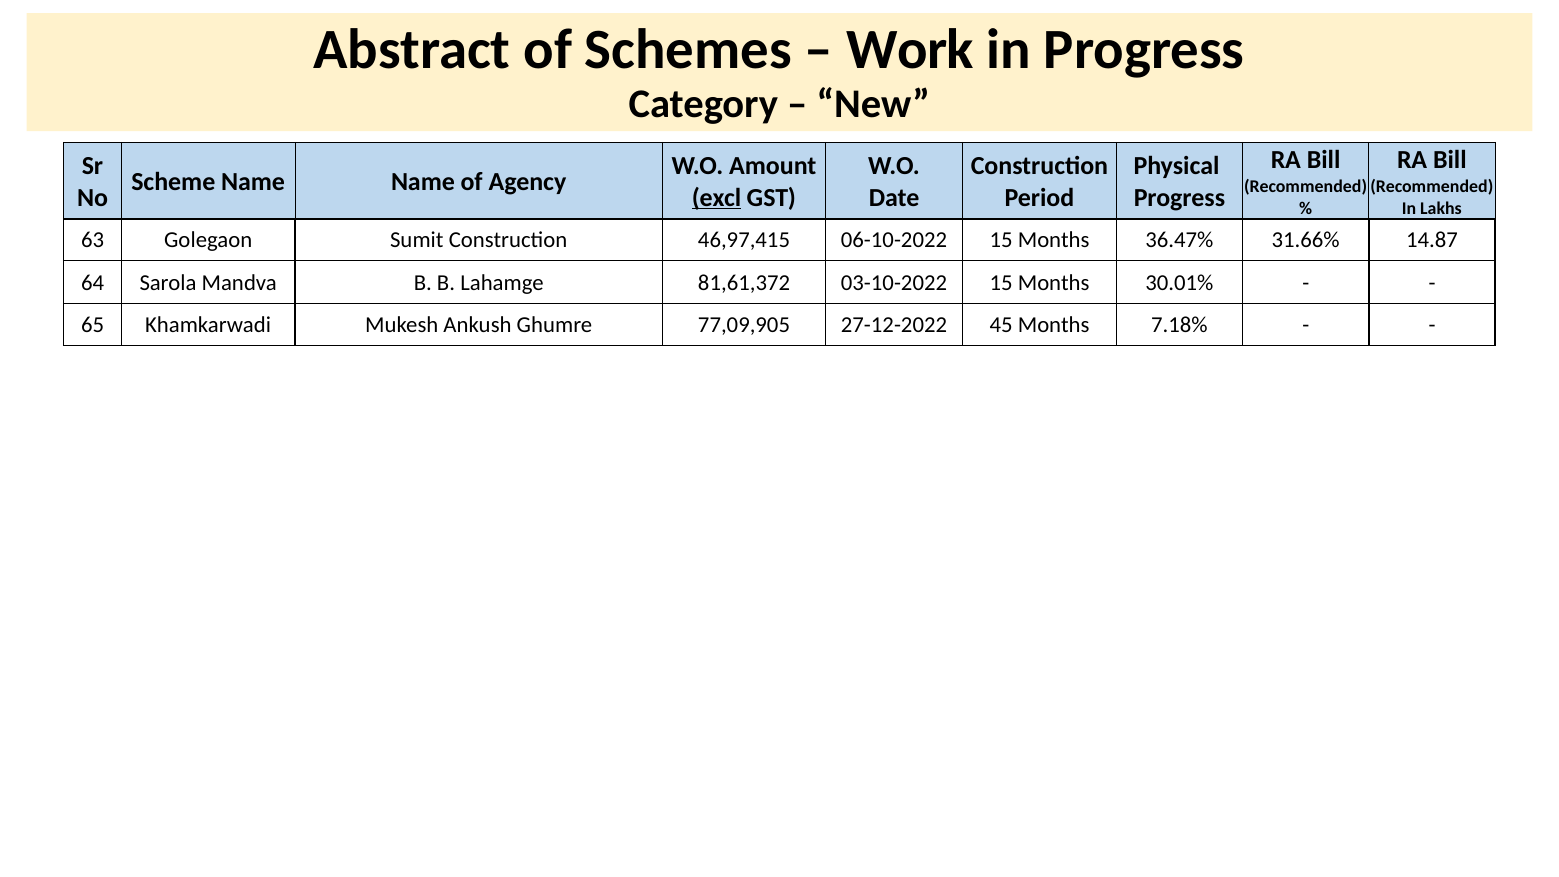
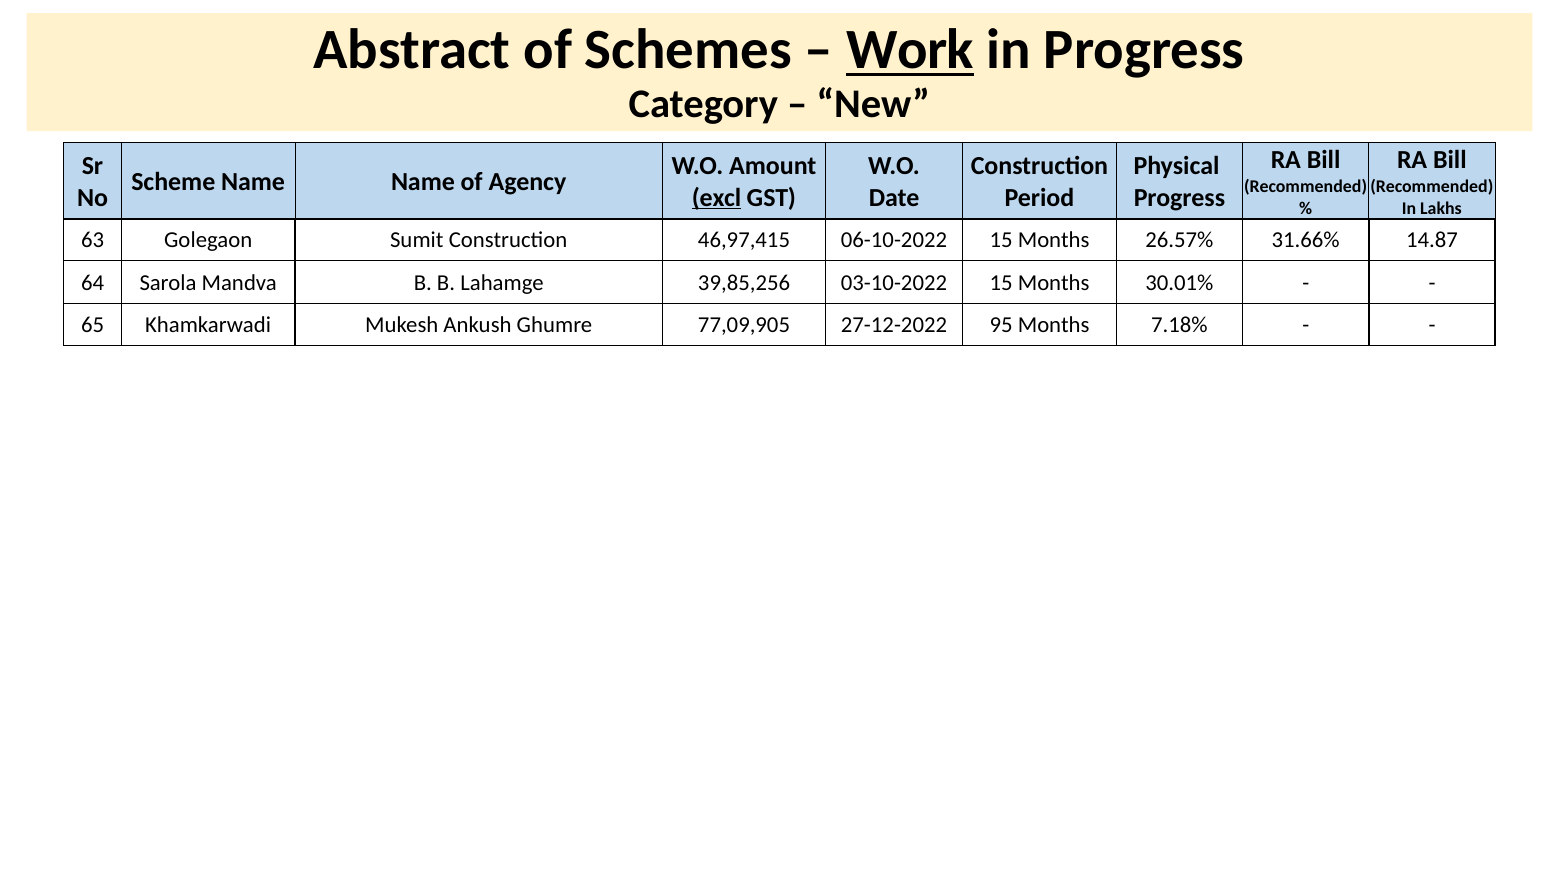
Work underline: none -> present (910, 50)
36.47%: 36.47% -> 26.57% (1179, 240)
81,61,372: 81,61,372 -> 39,85,256 (744, 283)
45: 45 -> 95 (1001, 325)
